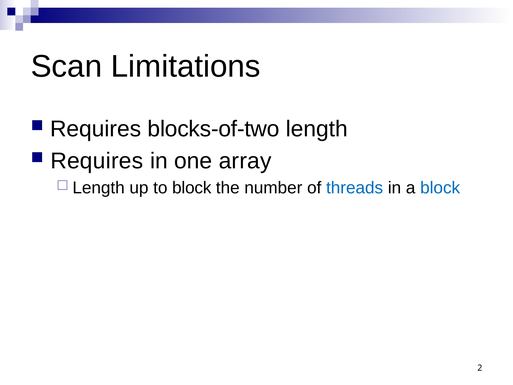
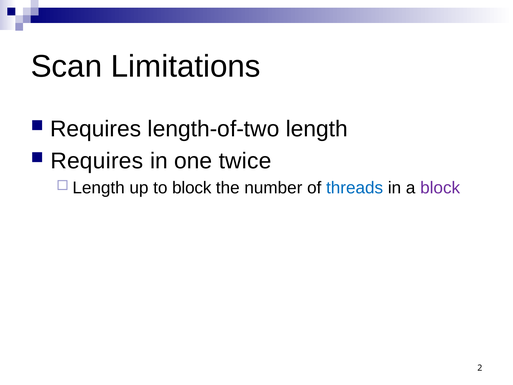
blocks-of-two: blocks-of-two -> length-of-two (214, 129)
array: array -> twice (245, 161)
block colour: blue -> purple (440, 188)
